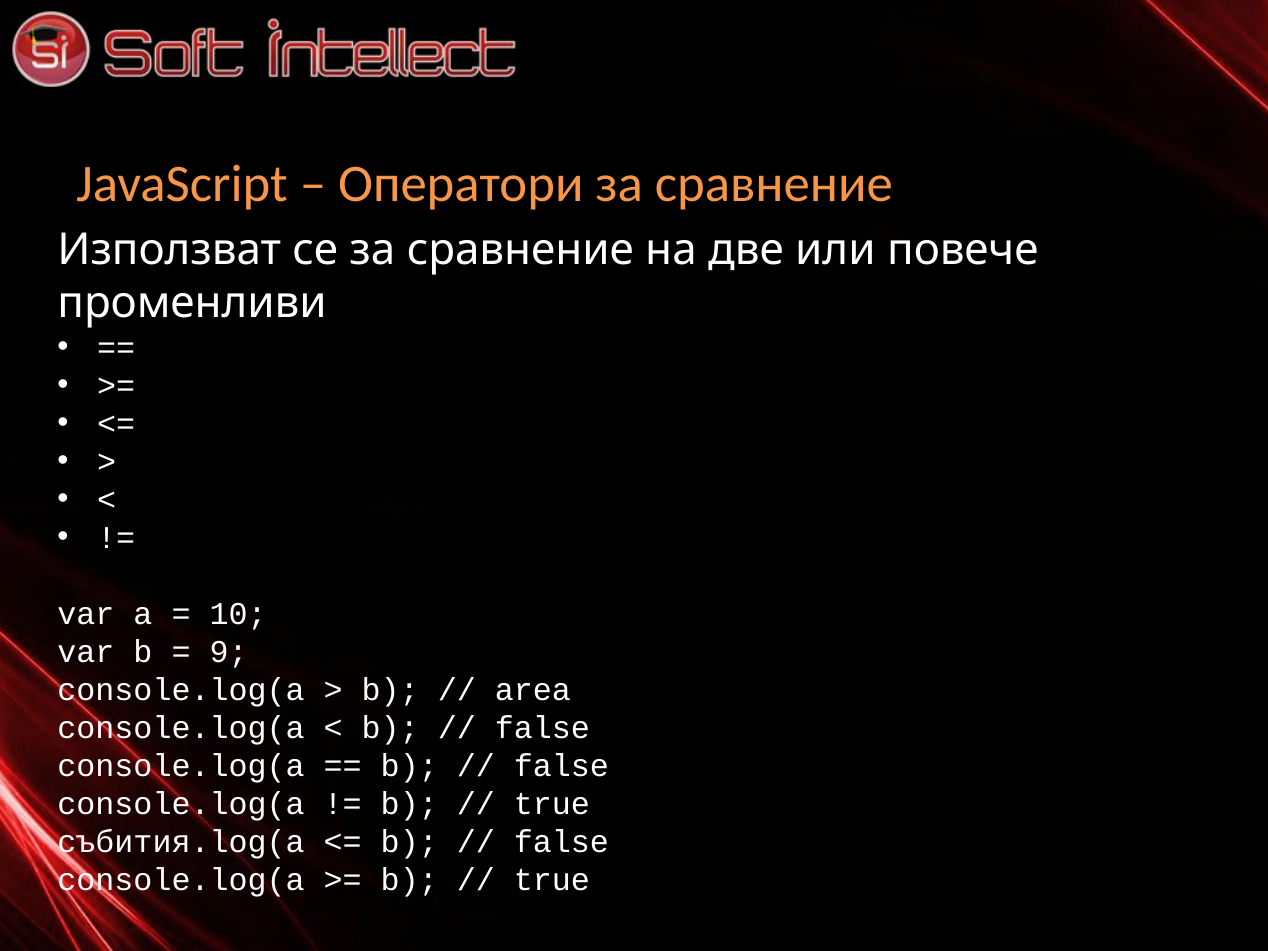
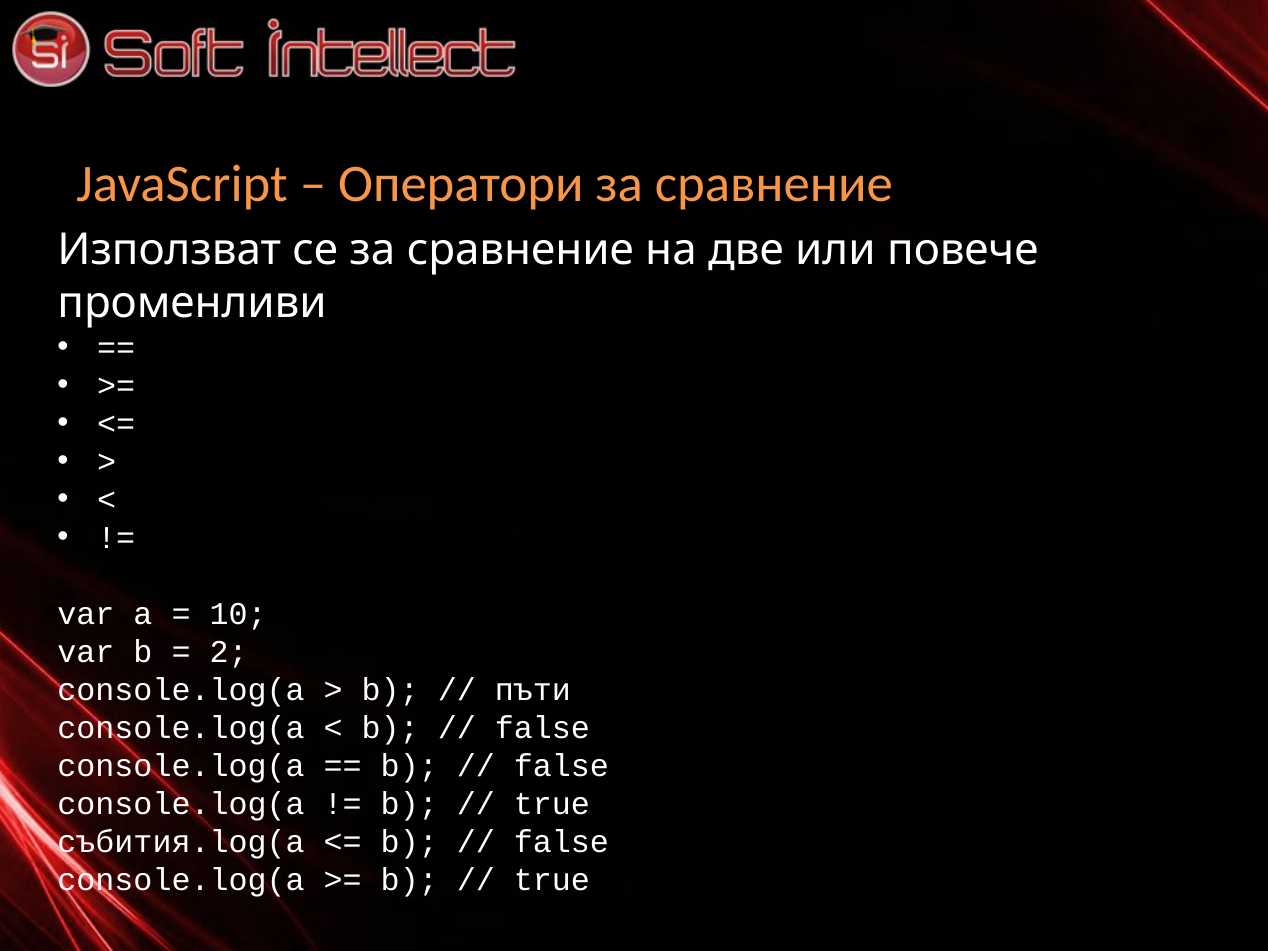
9: 9 -> 2 (229, 652)
area: area -> пъти (533, 690)
